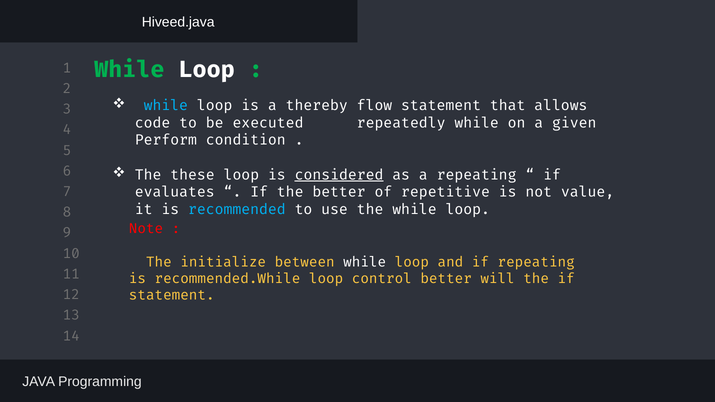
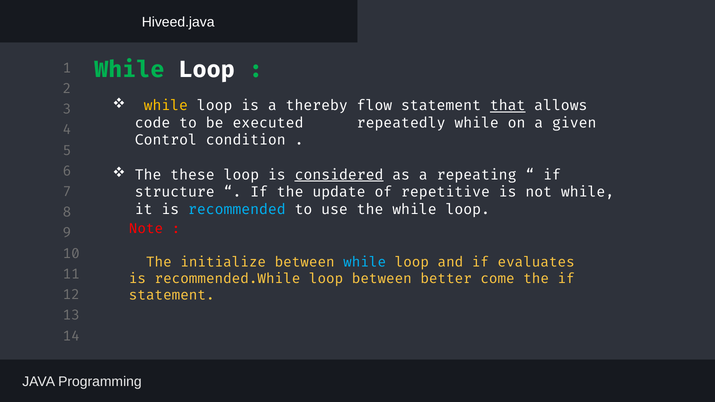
while colour: light blue -> yellow (166, 106)
that underline: none -> present (508, 106)
Perform: Perform -> Control (166, 140)
evaluates: evaluates -> structure (175, 192)
the better: better -> update (339, 192)
not value: value -> while (588, 192)
while colour: white -> light blue (365, 262)
if repeating: repeating -> evaluates (536, 262)
loop control: control -> between (382, 279)
will: will -> come (498, 279)
